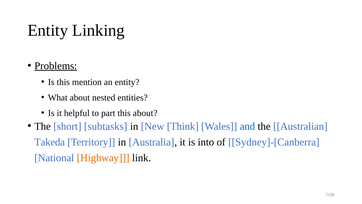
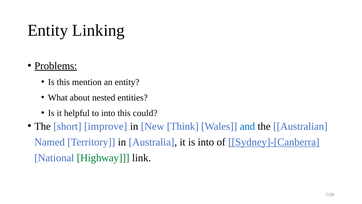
to part: part -> into (108, 113)
this about: about -> could (145, 113)
subtasks: subtasks -> improve (106, 126)
Takeda: Takeda -> Named (50, 142)
Sydney]-[Canberra underline: none -> present (274, 142)
Highway colour: orange -> green (103, 158)
